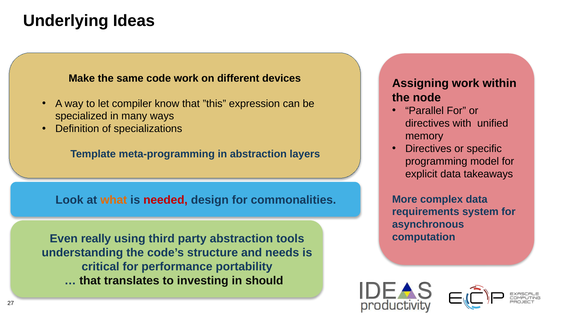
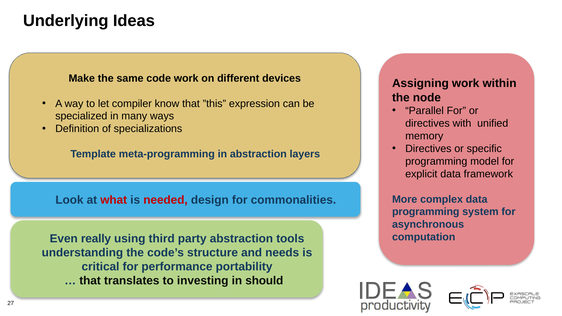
takeaways: takeaways -> framework (488, 174)
what colour: orange -> red (114, 200)
requirements: requirements -> programming (426, 212)
